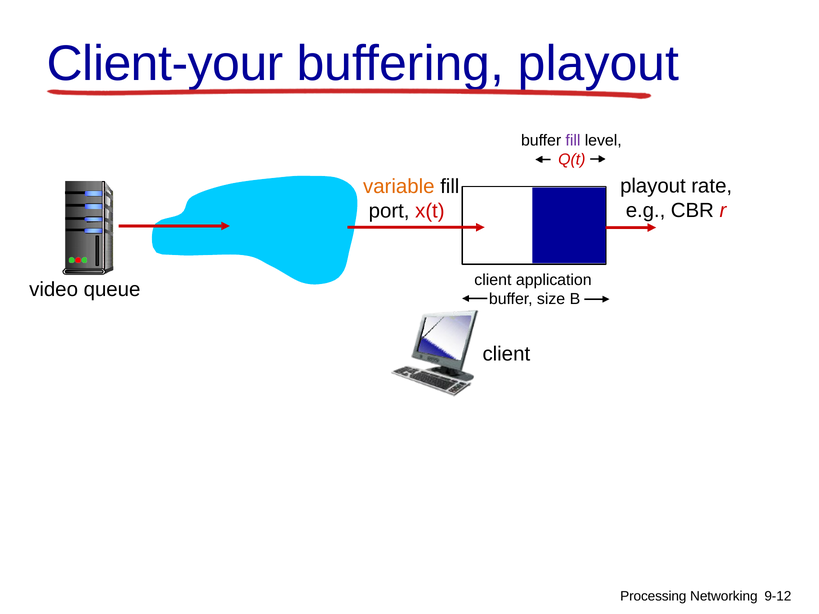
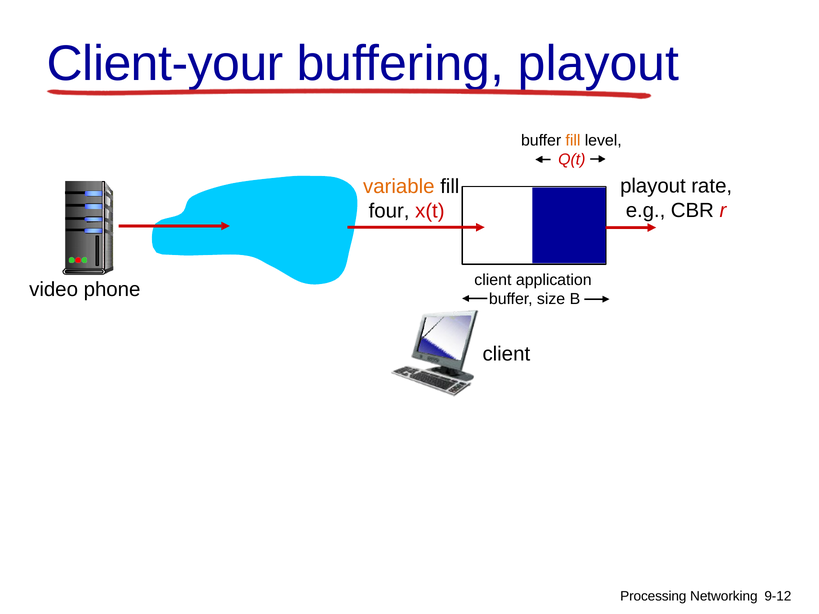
fill colour: purple -> orange (573, 141)
port: port -> four (389, 211)
queue: queue -> phone (112, 290)
